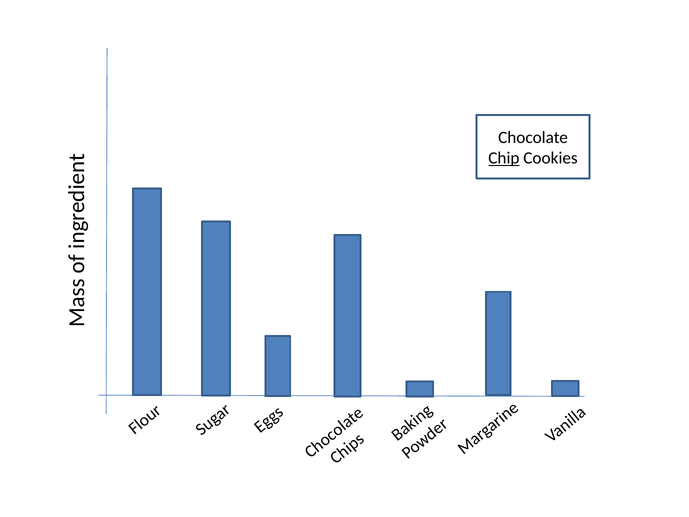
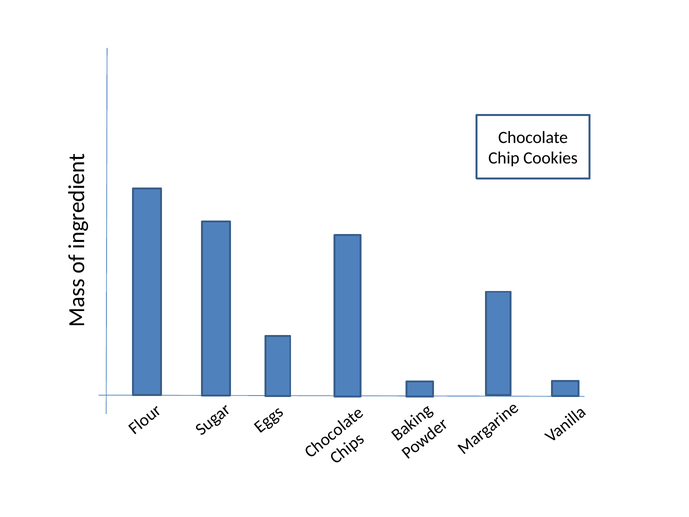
Chip underline: present -> none (504, 158)
